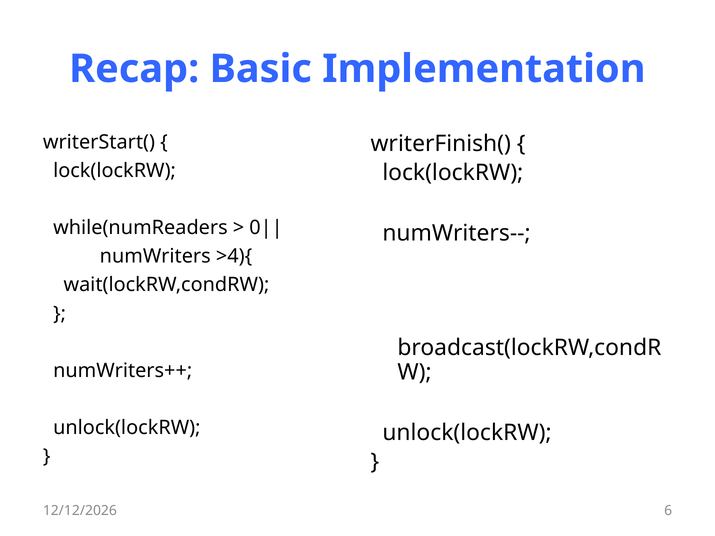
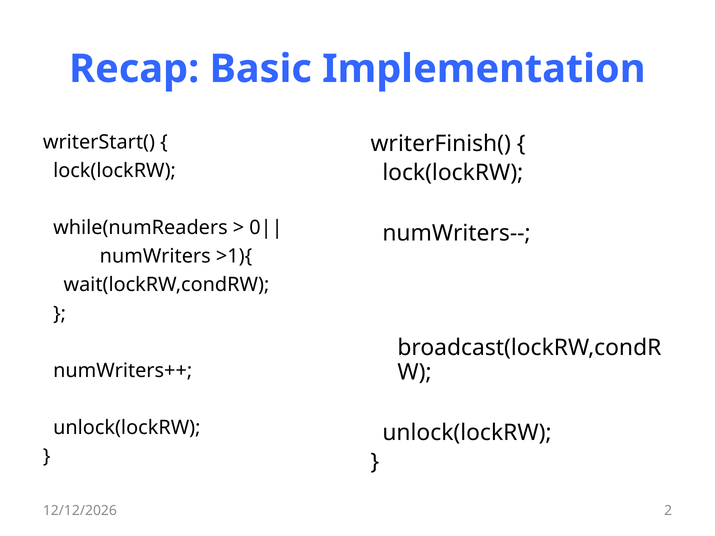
>4){: >4){ -> >1){ (234, 256)
6: 6 -> 2 (668, 511)
